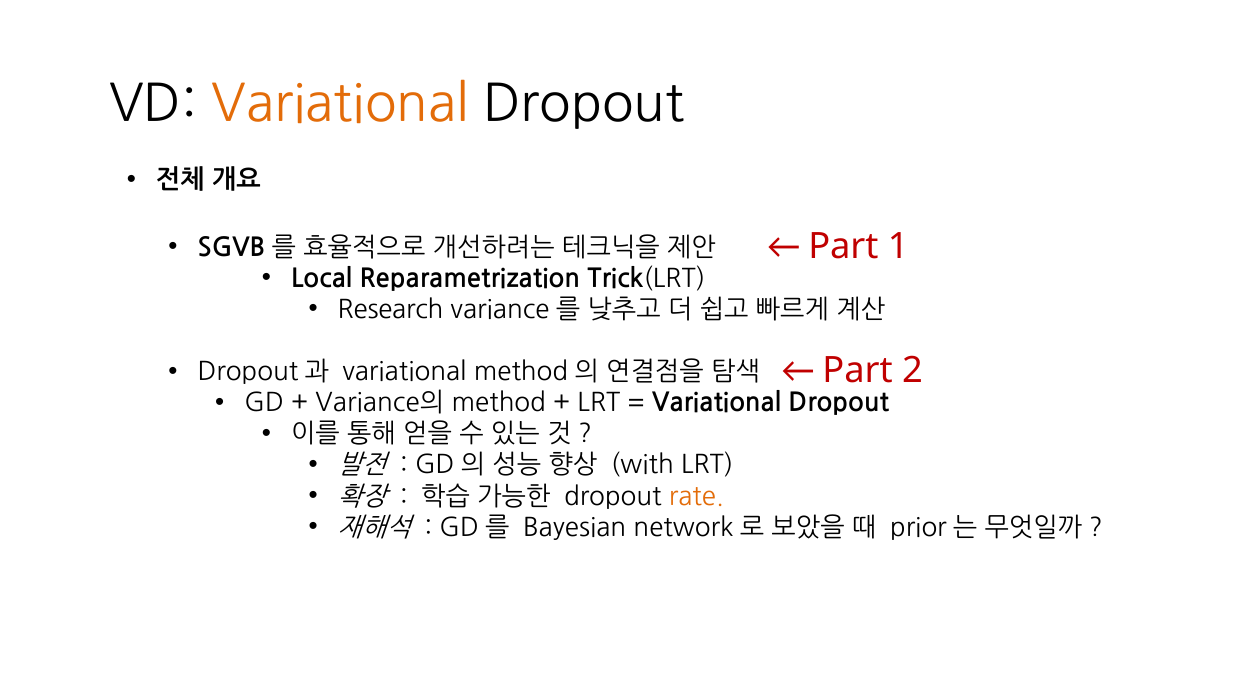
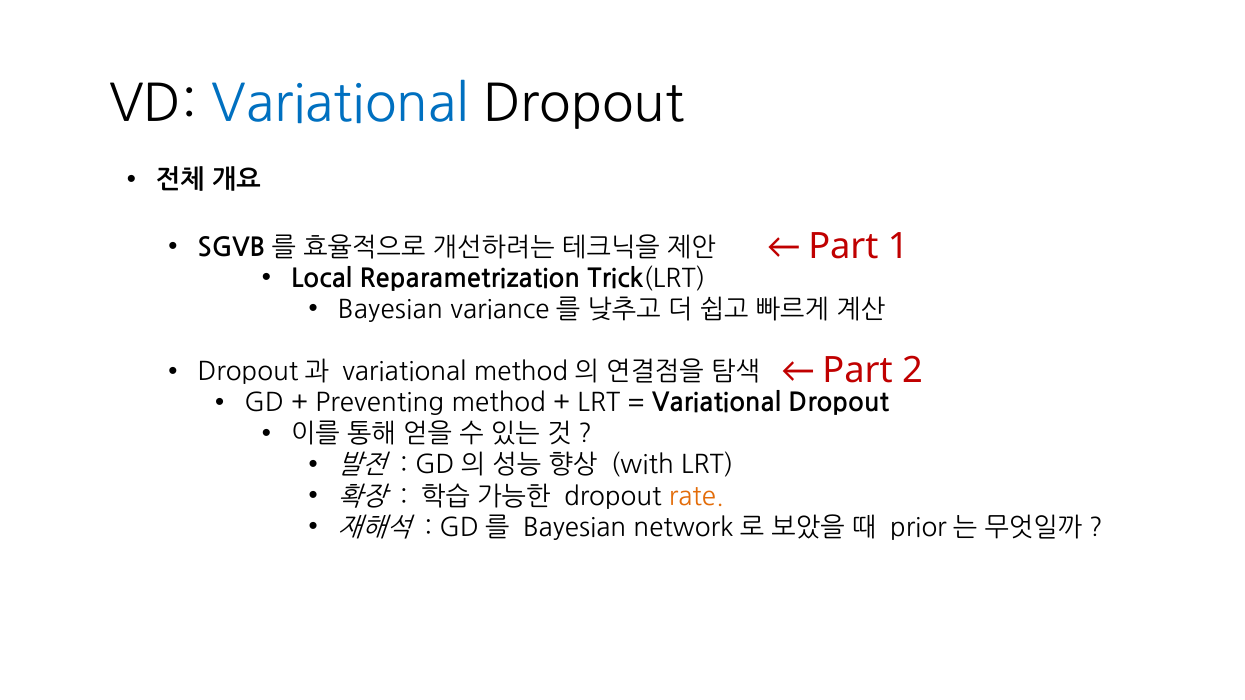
Variational colour: orange -> blue (340, 105)
Research: Research -> Bayesian (390, 310)
Variance의: Variance의 -> Preventing (380, 403)
